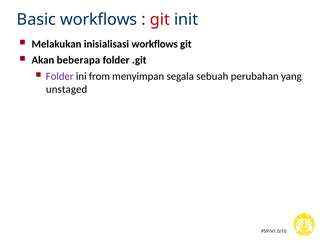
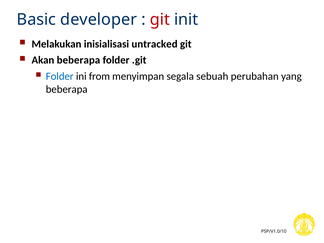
Basic workflows: workflows -> developer (99, 19)
inisialisasi workflows: workflows -> untracked (155, 44)
Folder colour: purple -> blue (60, 76)
unstaged: unstaged -> beberapa (67, 89)
